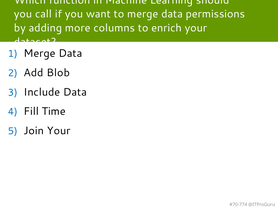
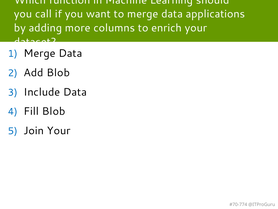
permissions: permissions -> applications (215, 14)
Fill Time: Time -> Blob (54, 111)
